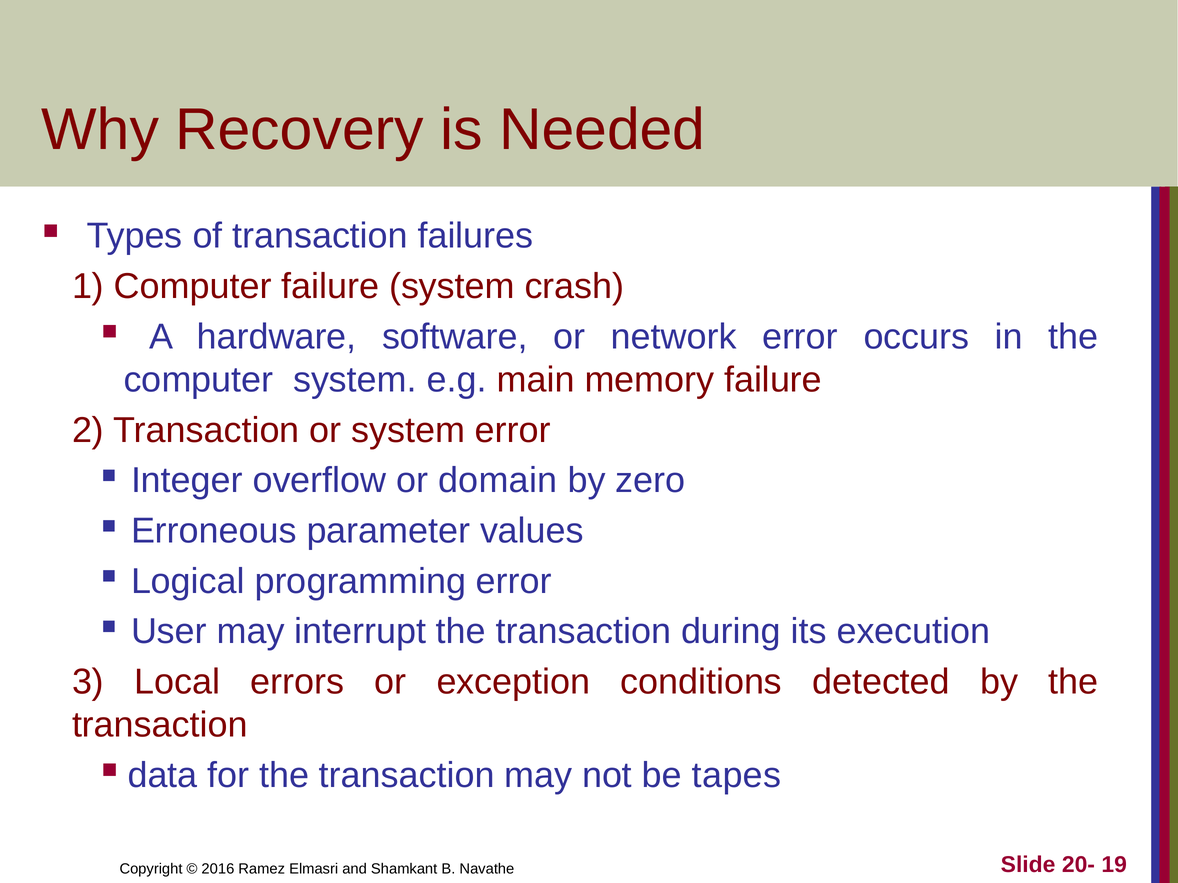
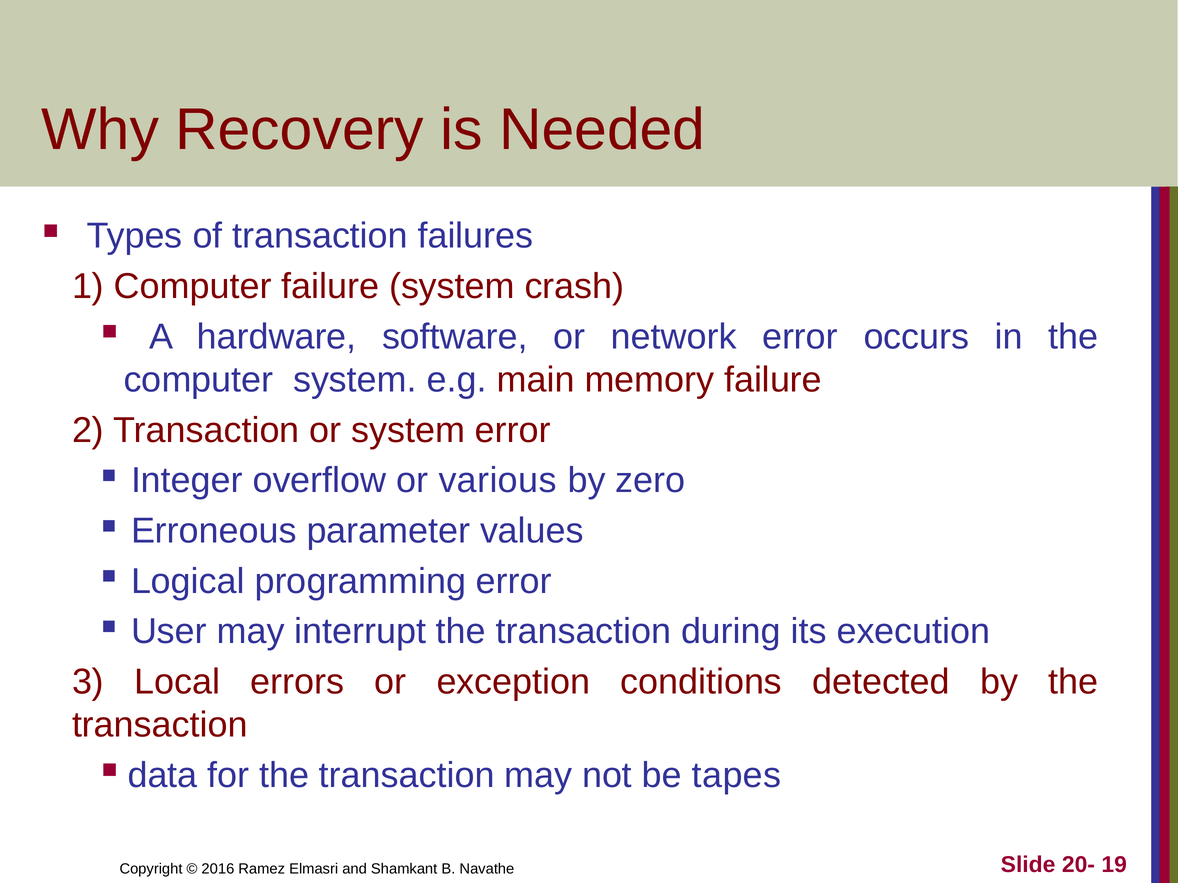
domain: domain -> various (498, 481)
